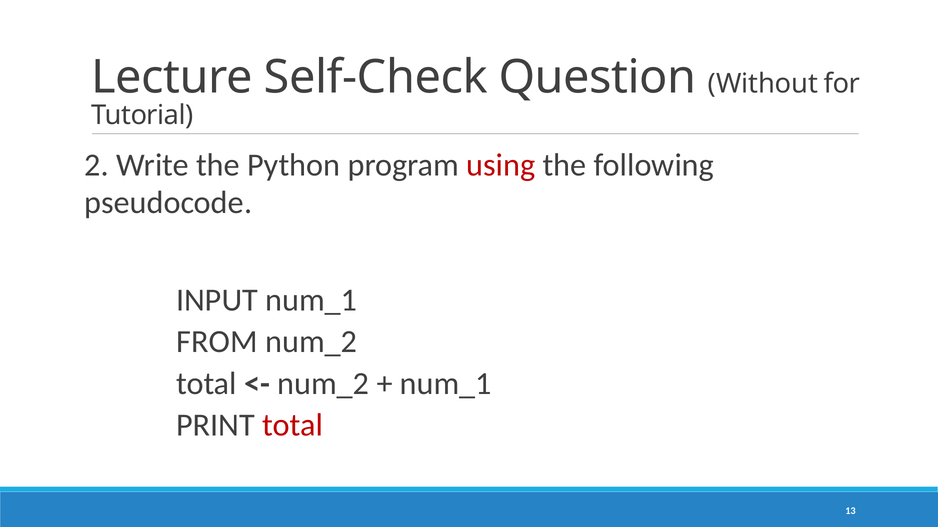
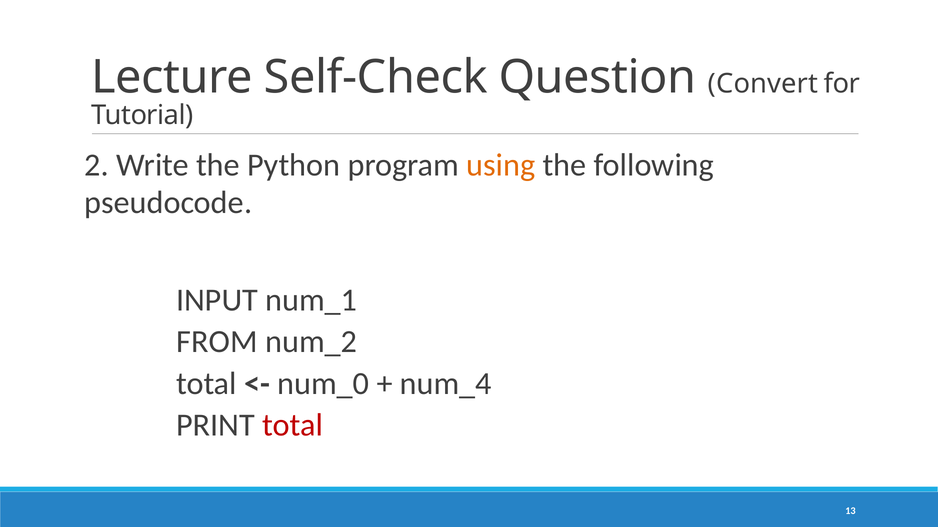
Without: Without -> Convert (763, 84)
using colour: red -> orange (501, 166)
num_2: num_2 -> num_0 (323, 384)
num_1: num_1 -> num_4 (446, 384)
